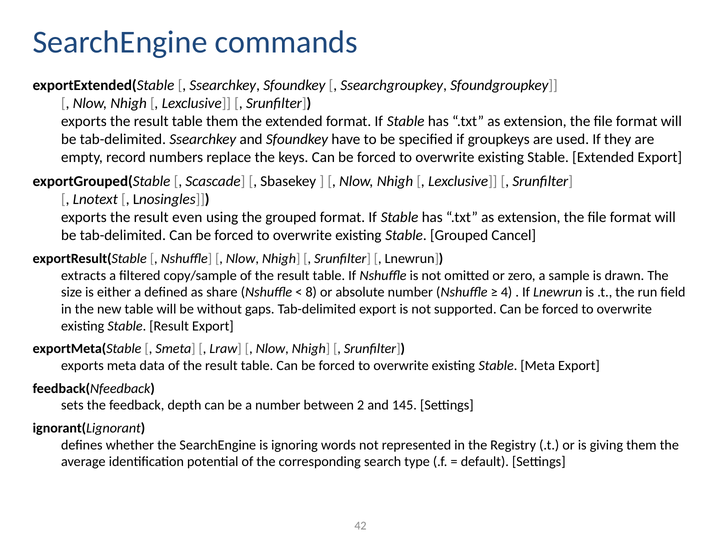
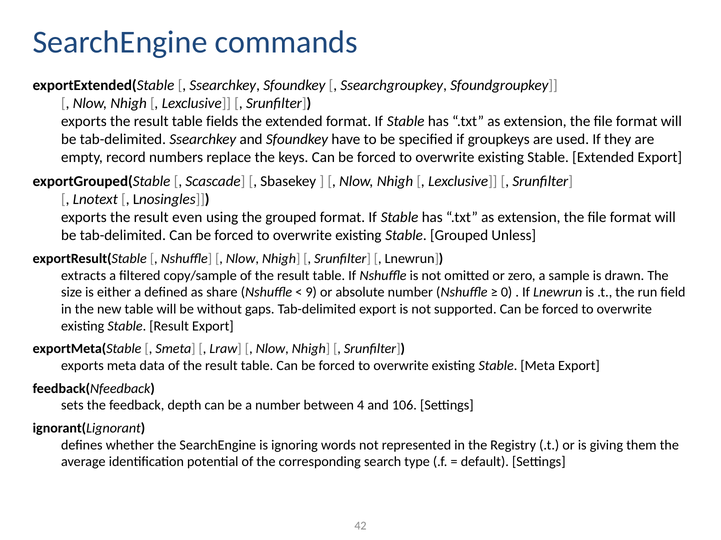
table them: them -> fields (222, 121)
Cancel: Cancel -> Unless (514, 236)
8: 8 -> 9 (311, 293)
4: 4 -> 0 (507, 293)
2: 2 -> 4 (361, 406)
145: 145 -> 106 (404, 406)
